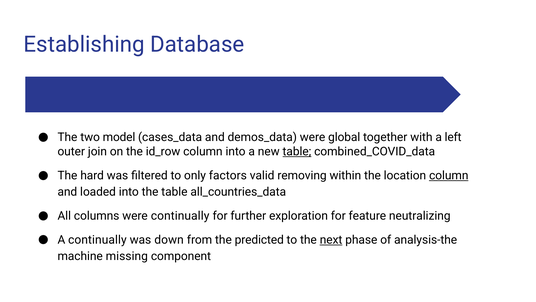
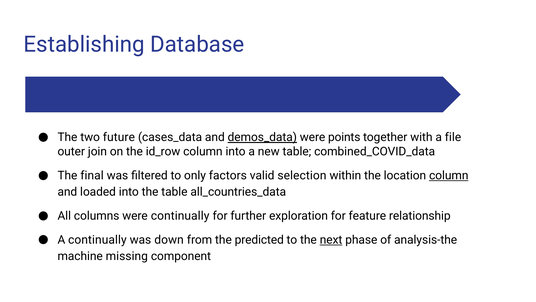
model: model -> future (119, 137)
demos_data underline: none -> present (262, 137)
global: global -> points (344, 137)
left: left -> file (453, 137)
table underline: present -> none (297, 151)
hard: hard -> final (92, 175)
removing: removing -> selection (302, 175)
neutralizing: neutralizing -> relationship (420, 216)
